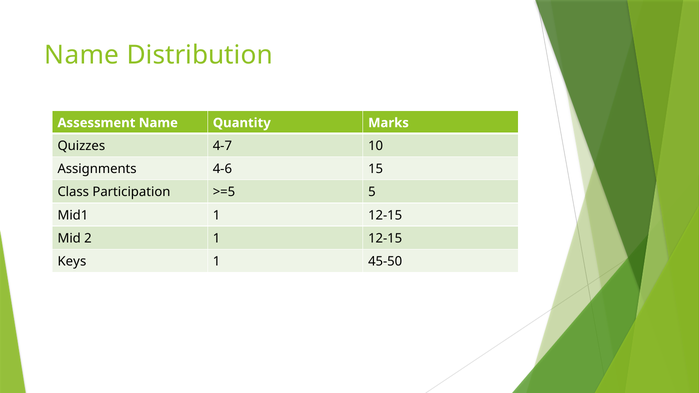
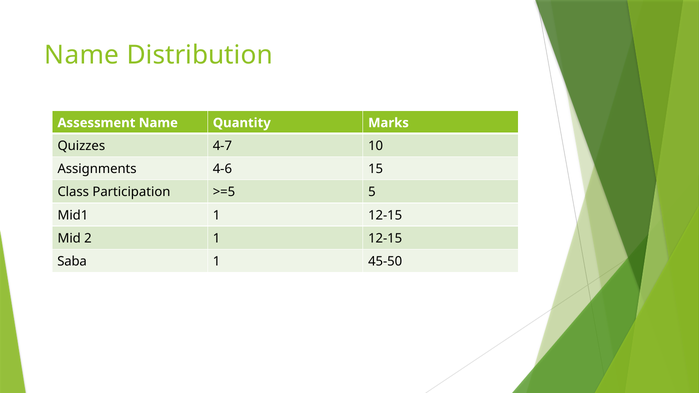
Keys: Keys -> Saba (72, 262)
